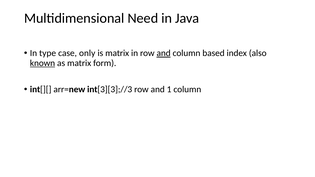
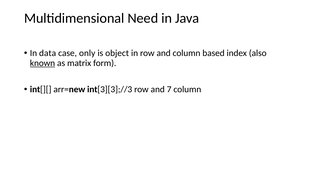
type: type -> data (48, 53)
is matrix: matrix -> object (117, 53)
and underline: present -> none (164, 53)
1: 1 -> 7 (169, 90)
